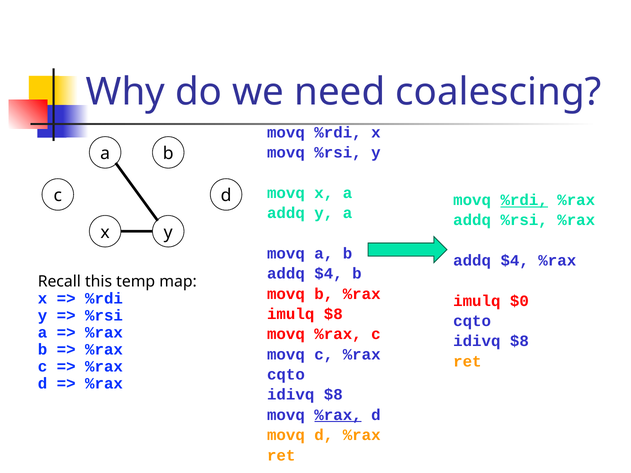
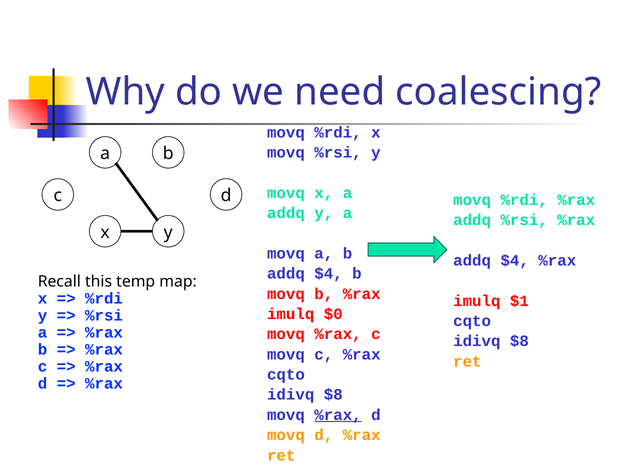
%rdi underline: present -> none (524, 200)
$0: $0 -> $1 (519, 301)
imulq $8: $8 -> $0 (333, 314)
